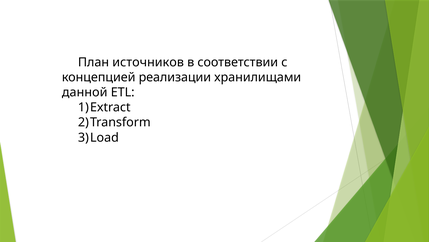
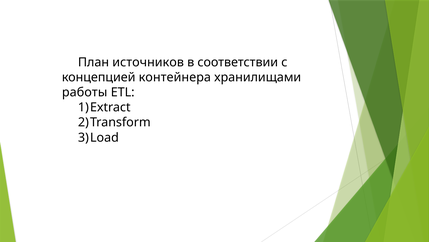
реализации: реализации -> контейнера (175, 77)
данной: данной -> работы (85, 92)
